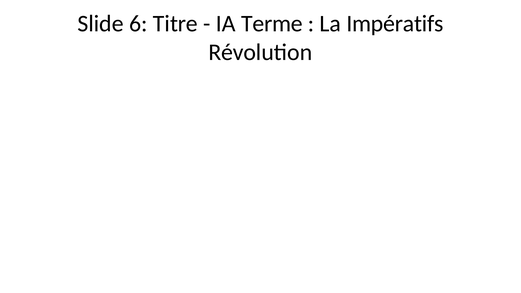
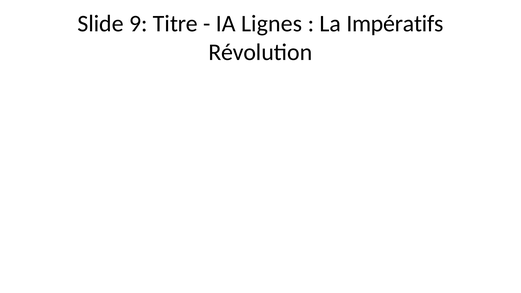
6: 6 -> 9 (138, 23)
Terme: Terme -> Lignes (272, 23)
